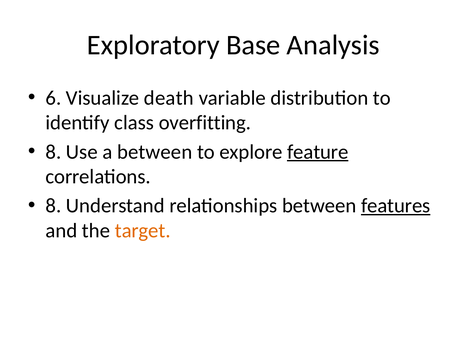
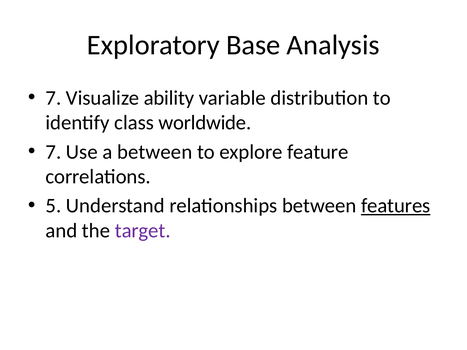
6: 6 -> 7 (53, 98)
death: death -> ability (169, 98)
overfitting: overfitting -> worldwide (205, 123)
8: 8 -> 7 (53, 152)
feature underline: present -> none (318, 152)
8: 8 -> 5 (53, 206)
target colour: orange -> purple (143, 231)
